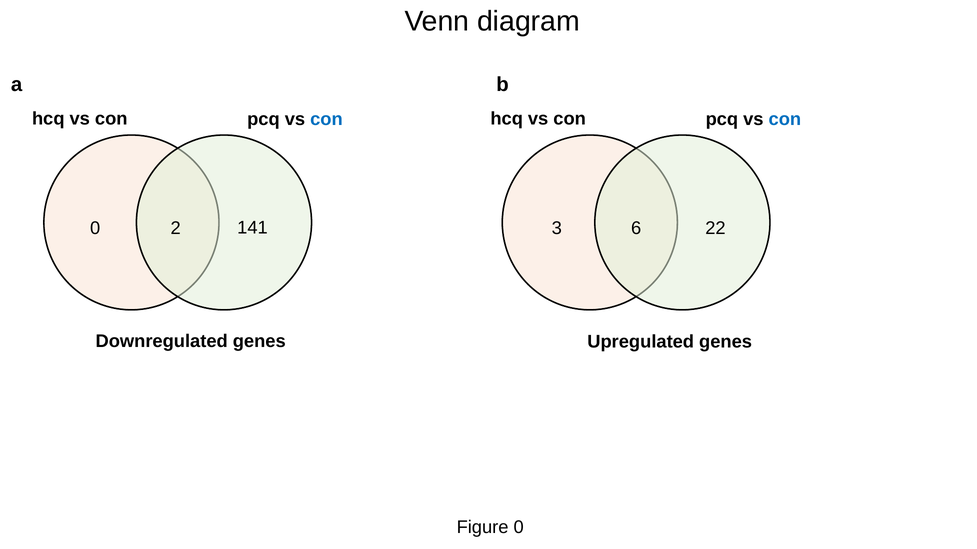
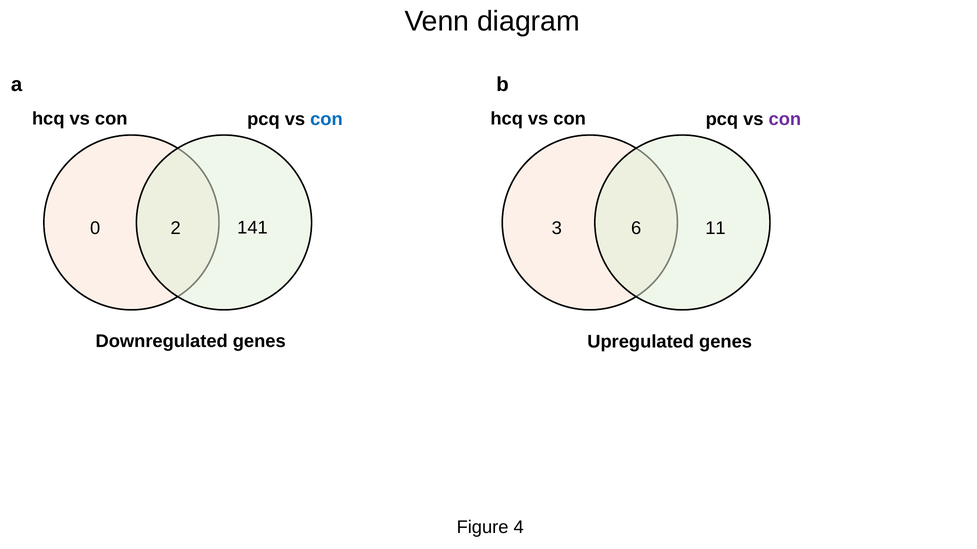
con colour: blue -> purple (785, 119)
22: 22 -> 11 (715, 228)
Figure 0: 0 -> 4 (519, 528)
